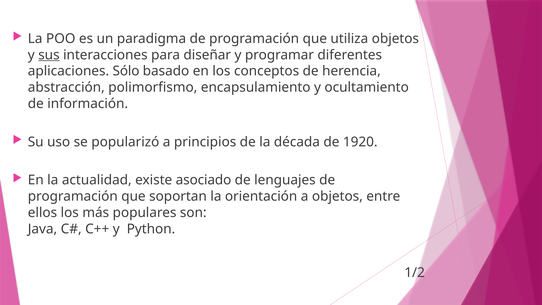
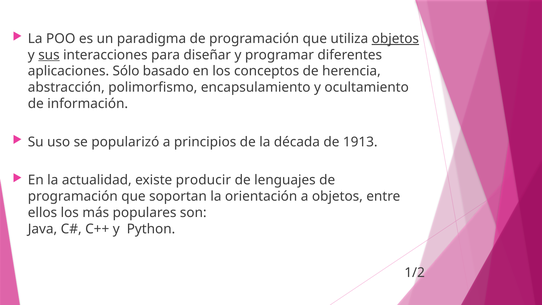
objetos underline: none -> present (395, 39)
1920: 1920 -> 1913 (360, 142)
asociado: asociado -> producir (203, 180)
